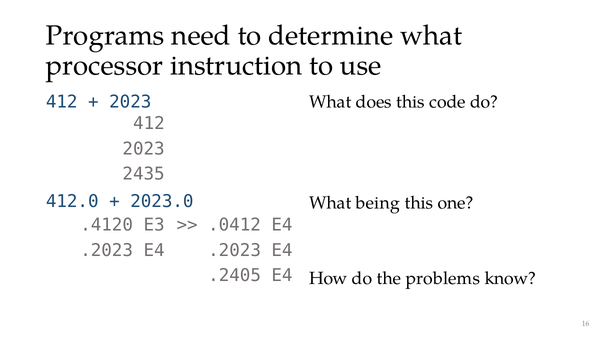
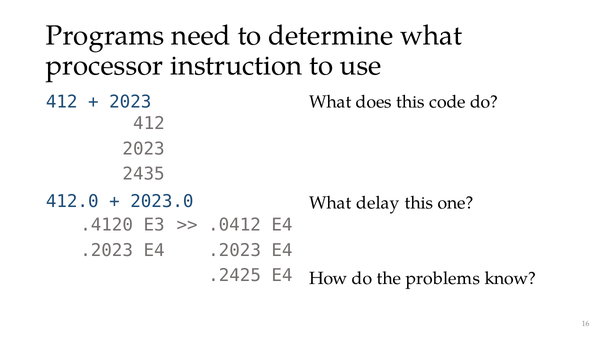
being: being -> delay (378, 203)
.2405: .2405 -> .2425 (235, 275)
